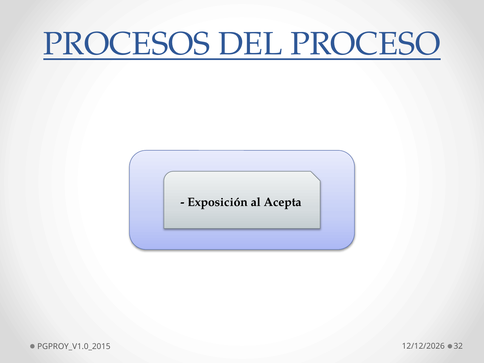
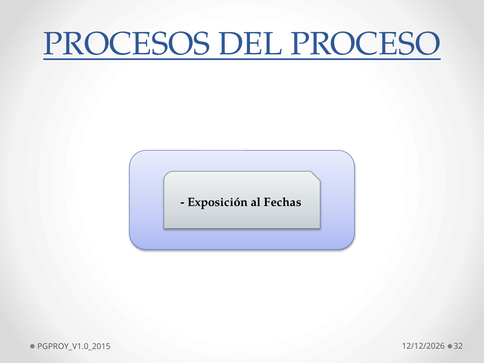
Acepta: Acepta -> Fechas (283, 202)
